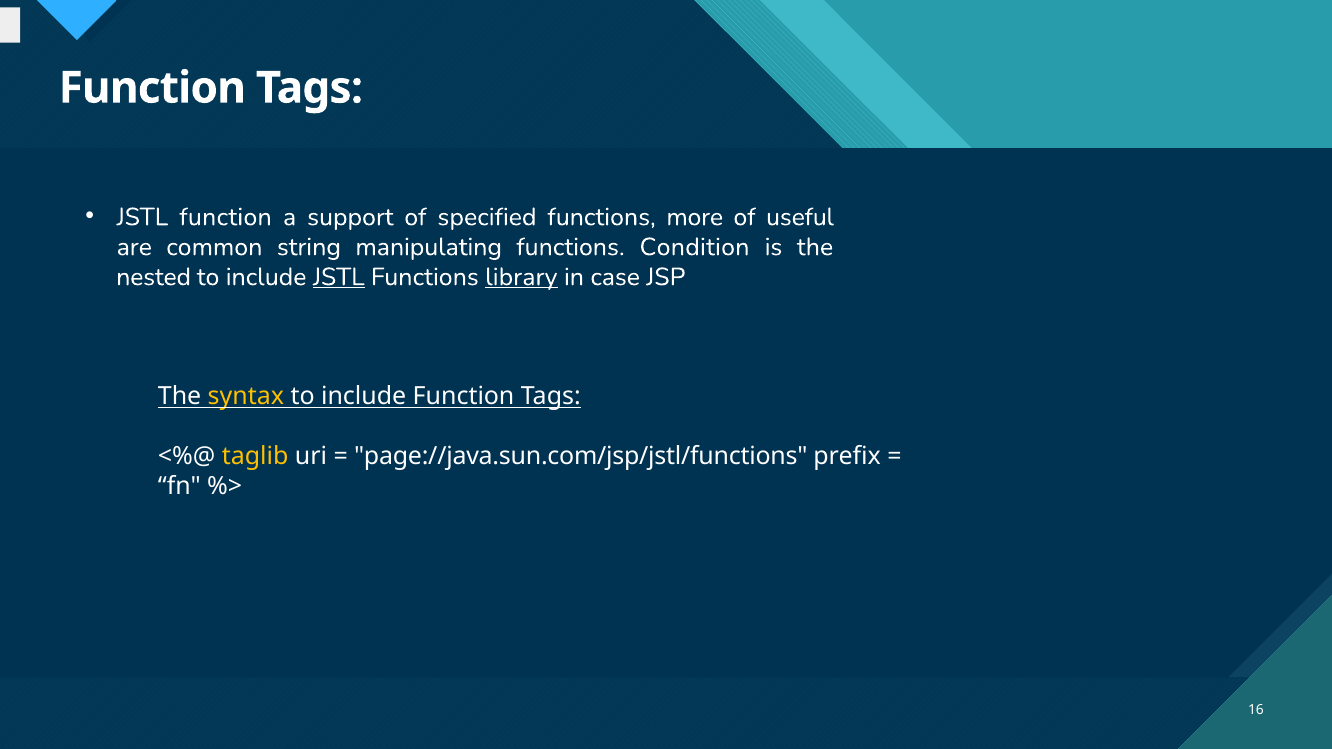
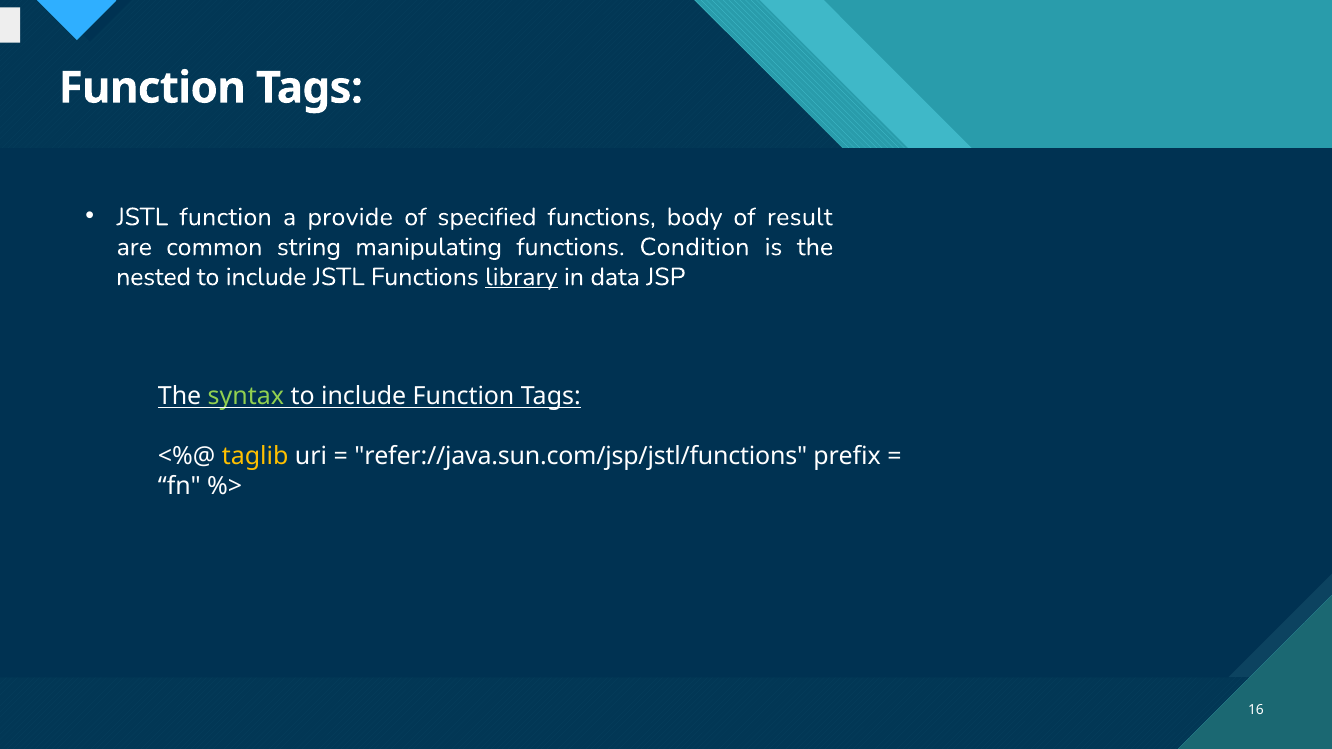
support: support -> provide (350, 217)
more: more -> body (695, 217)
useful: useful -> result (800, 217)
JSTL underline: present -> none (339, 277)
case: case -> data (615, 277)
syntax colour: yellow -> light green (246, 396)
page://java.sun.com/jsp/jstl/functions: page://java.sun.com/jsp/jstl/functions -> refer://java.sun.com/jsp/jstl/functions (581, 456)
